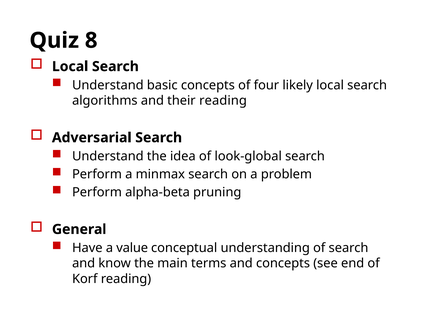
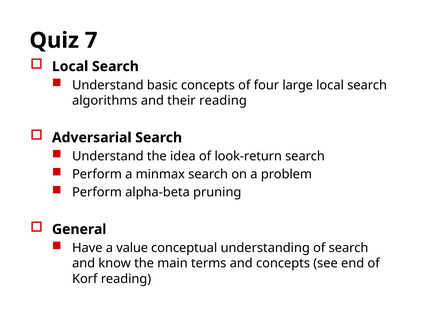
8: 8 -> 7 (91, 40)
likely: likely -> large (298, 85)
look-global: look-global -> look-return (248, 156)
